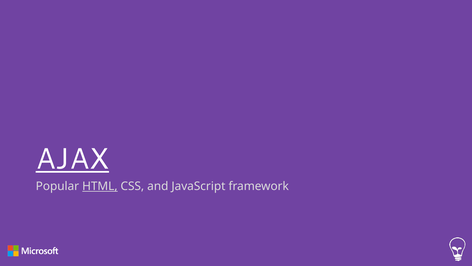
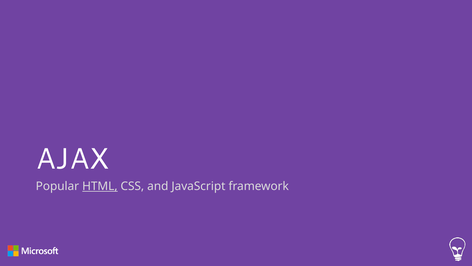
AJAX underline: present -> none (72, 159)
